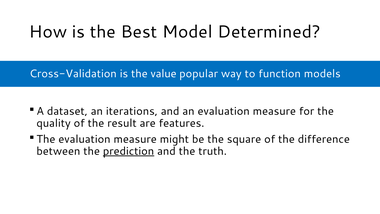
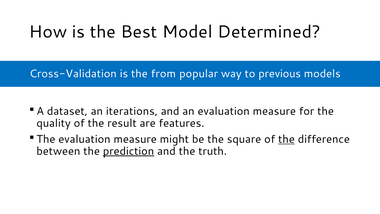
value: value -> from (163, 74)
function: function -> previous (280, 74)
the underline: none -> present (286, 139)
